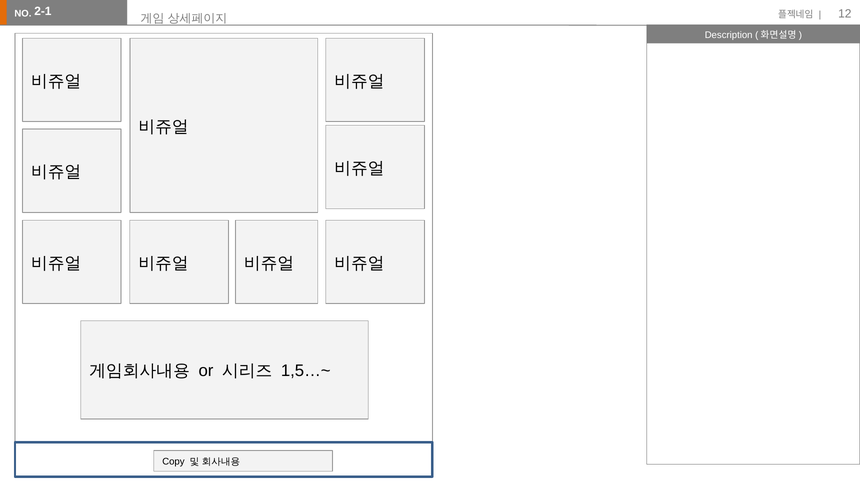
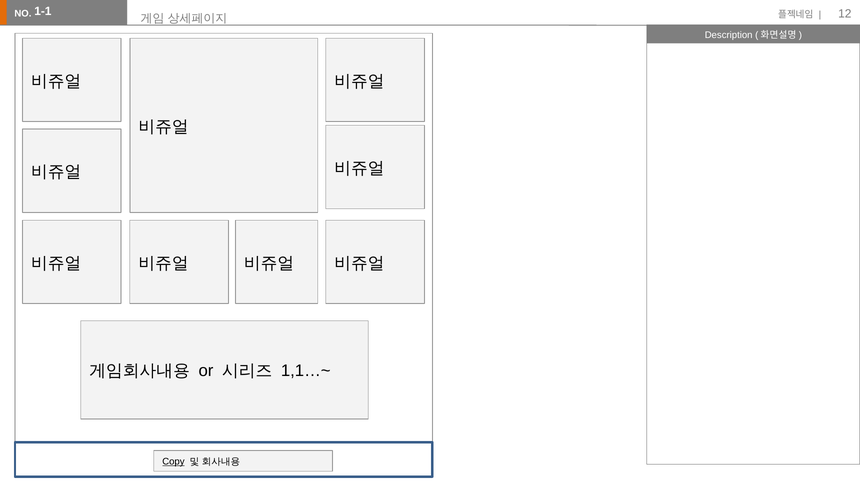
2-1: 2-1 -> 1-1 (43, 11)
1,5…~: 1,5…~ -> 1,1…~ (306, 371)
Copy underline: none -> present (173, 461)
